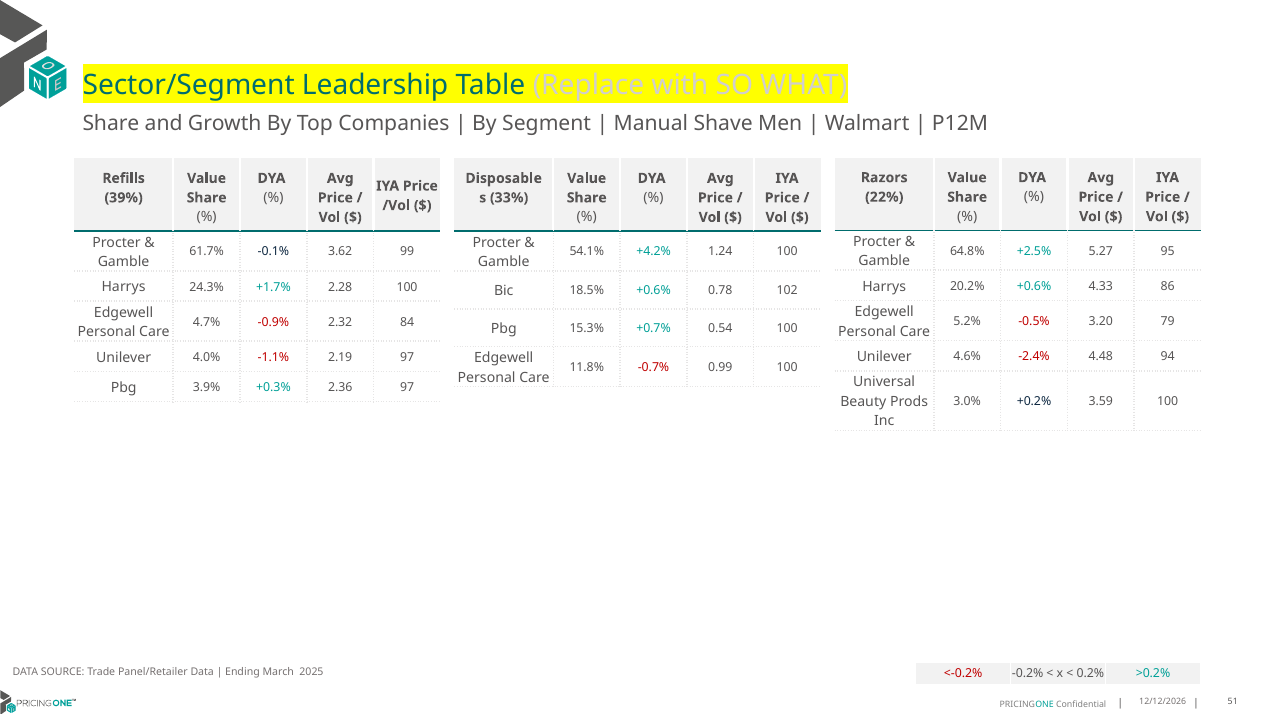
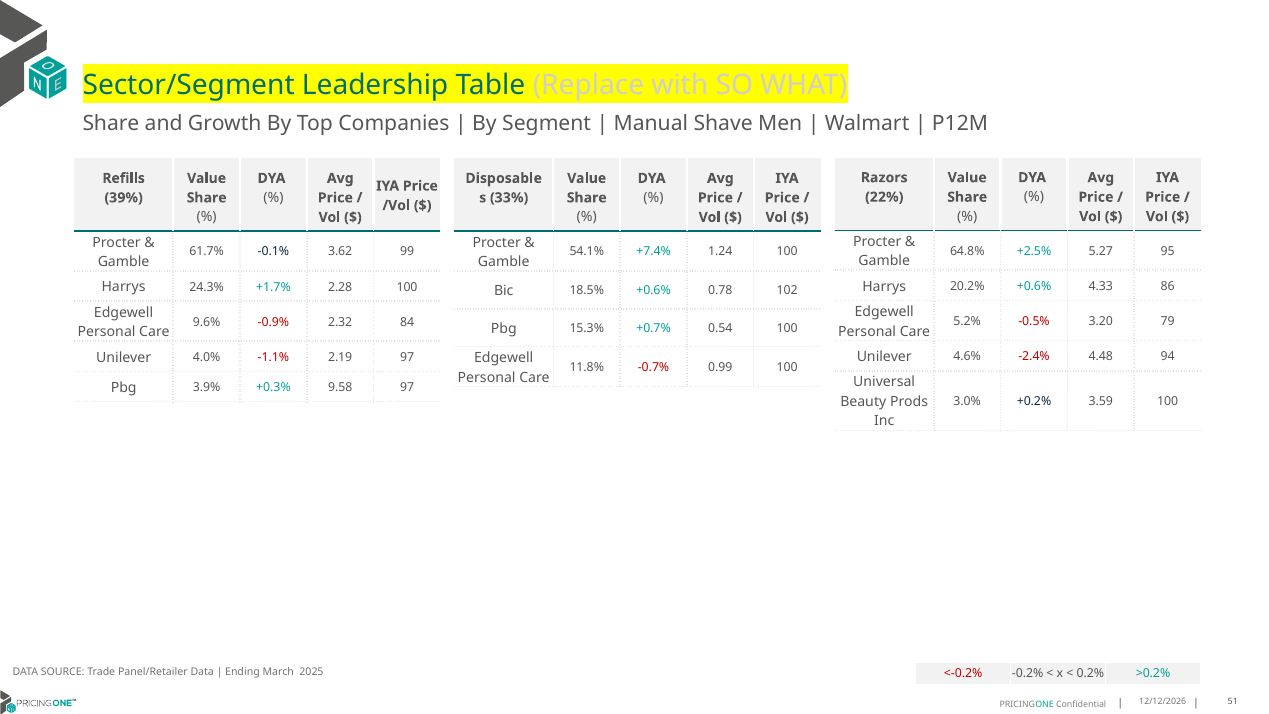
+4.2%: +4.2% -> +7.4% (654, 252)
4.7%: 4.7% -> 9.6% (207, 322)
2.36: 2.36 -> 9.58 (340, 387)
